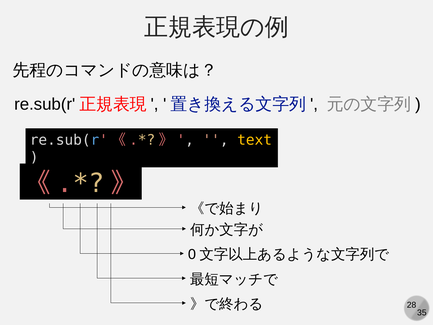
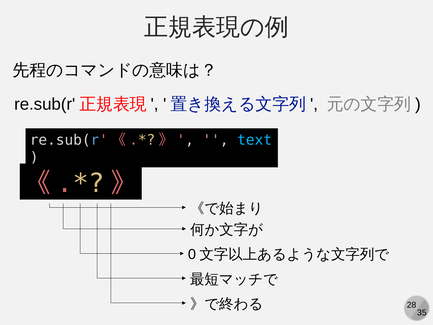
text colour: yellow -> light blue (255, 140)
